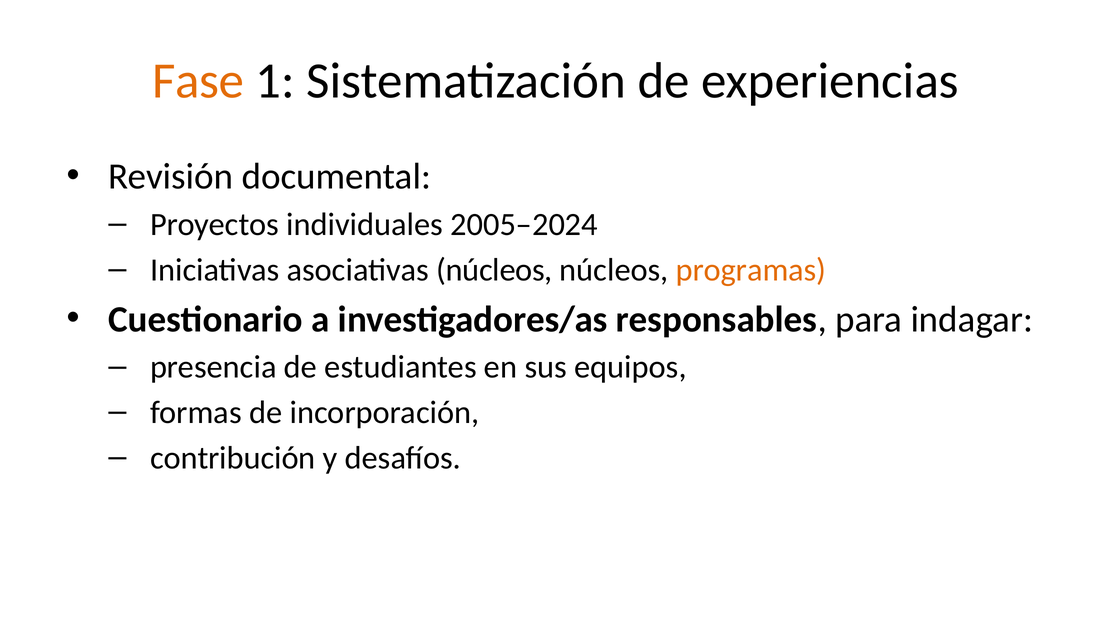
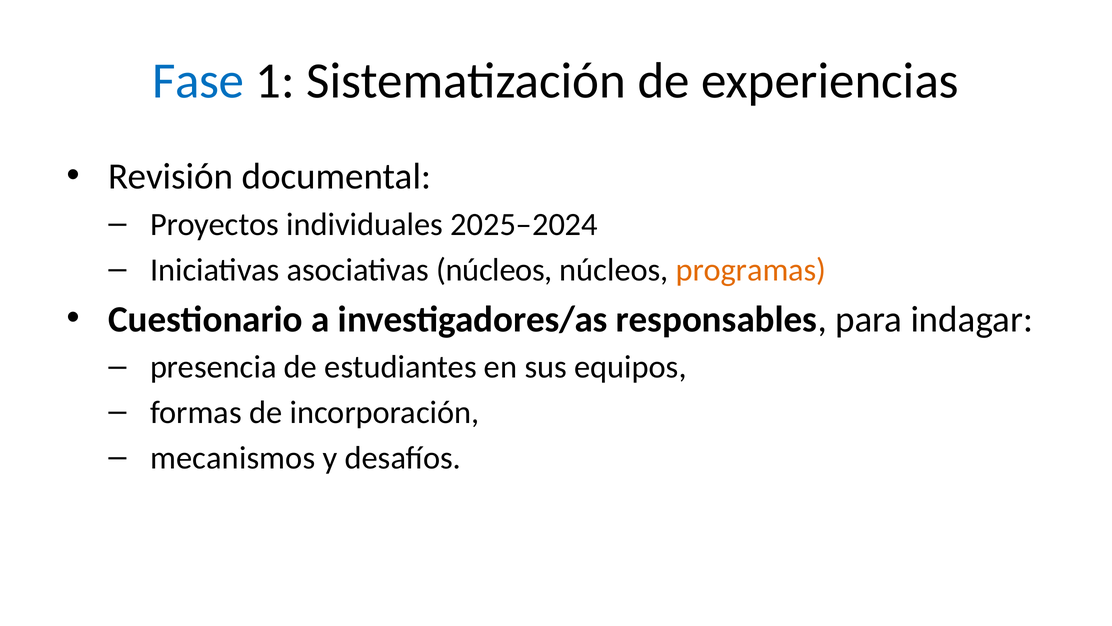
Fase colour: orange -> blue (198, 81)
2005–2024: 2005–2024 -> 2025–2024 (524, 224)
contribución: contribución -> mecanismos (233, 458)
